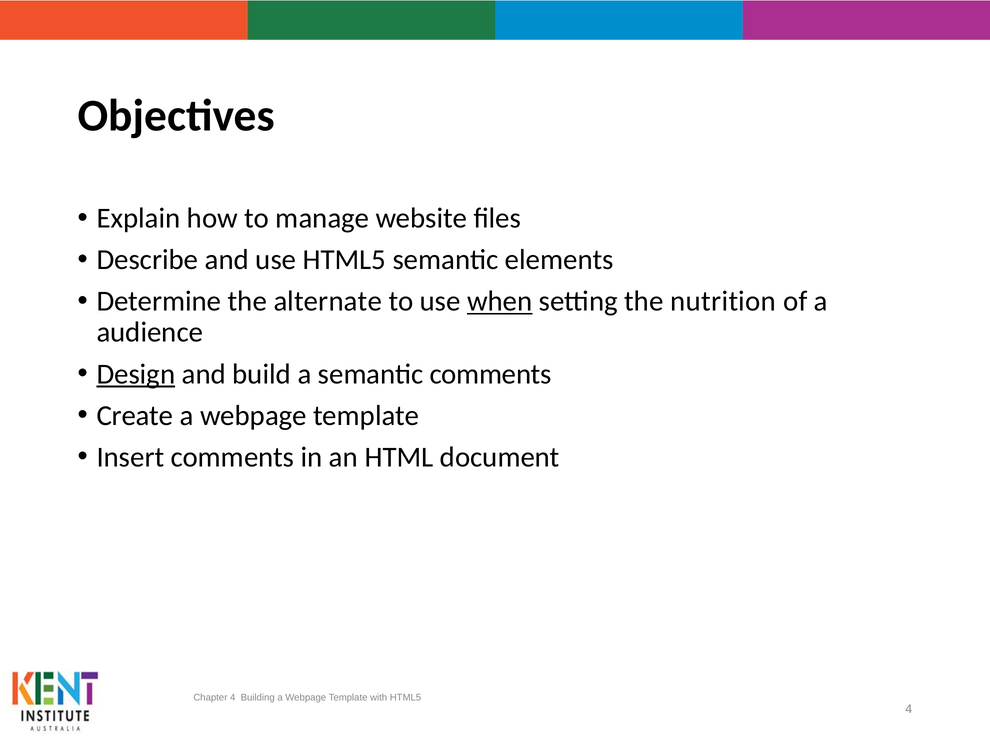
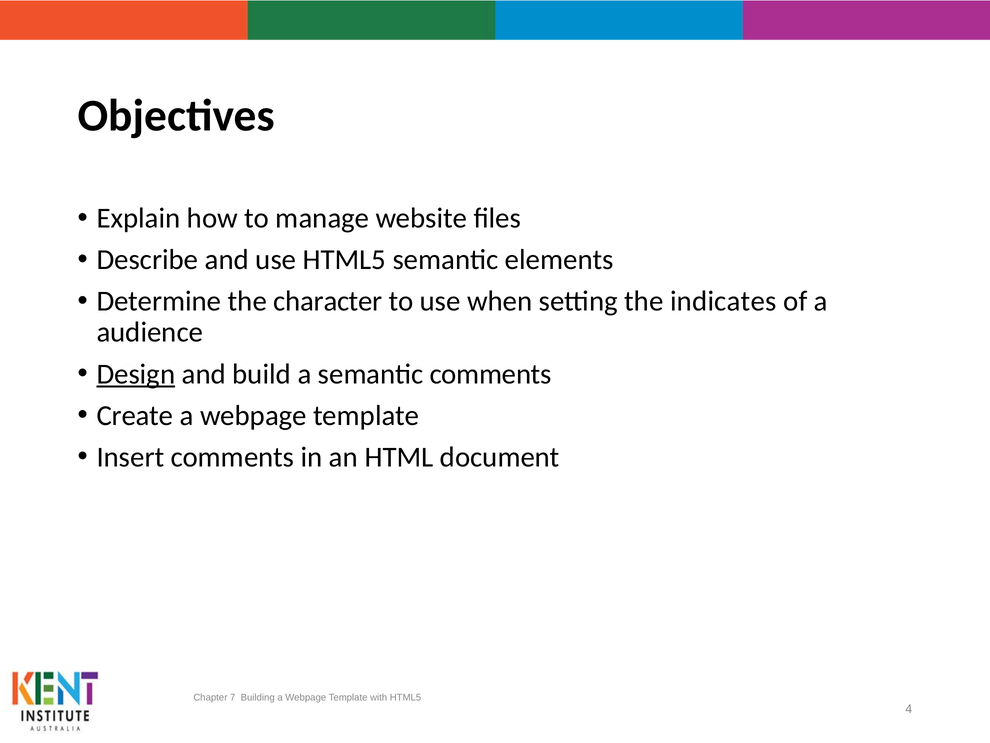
alternate: alternate -> character (328, 301)
when underline: present -> none (500, 301)
nutrition: nutrition -> indicates (723, 301)
Chapter 4: 4 -> 7 (233, 697)
